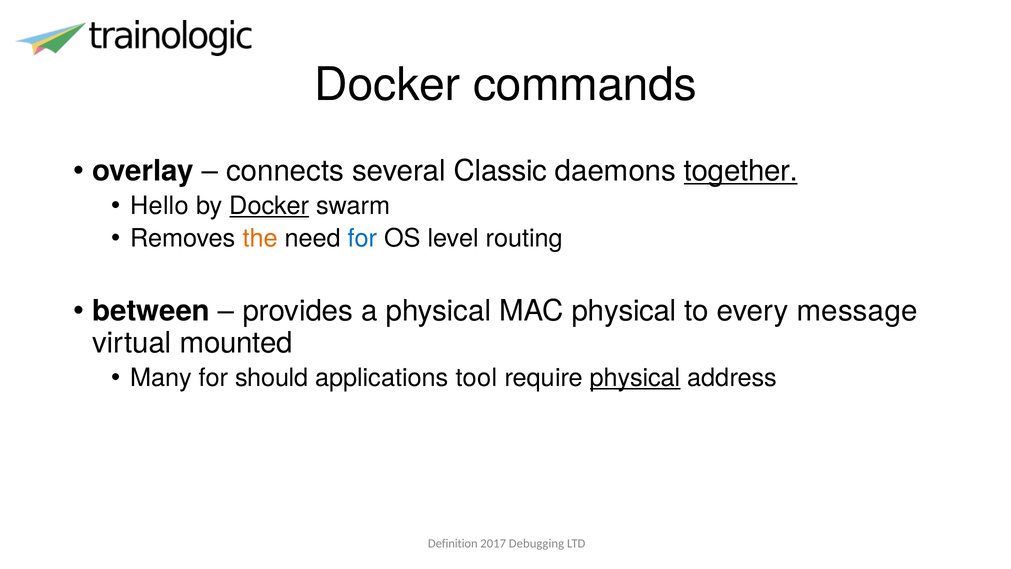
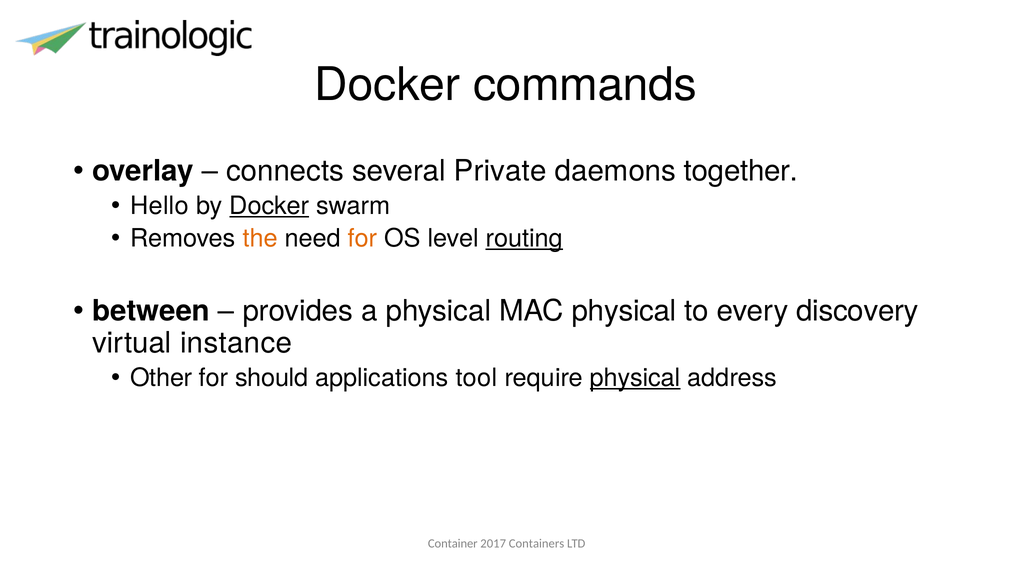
Classic: Classic -> Private (500, 171)
together underline: present -> none (741, 171)
for colour: blue -> orange (363, 238)
routing underline: none -> present (524, 238)
message: message -> discovery (857, 311)
mounted: mounted -> instance (236, 343)
Many: Many -> Other (161, 378)
Definition: Definition -> Container (453, 543)
Debugging: Debugging -> Containers (537, 543)
